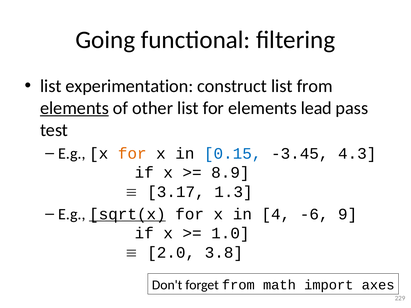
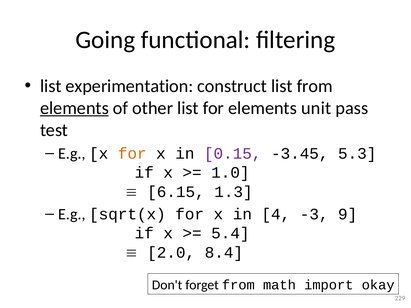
lead: lead -> unit (316, 108)
0.15 colour: blue -> purple (233, 154)
4.3: 4.3 -> 5.3 (357, 154)
8.9: 8.9 -> 1.0 (230, 173)
3.17: 3.17 -> 6.15 (176, 192)
sqrt(x underline: present -> none (127, 214)
-6: -6 -> -3 (314, 214)
1.0: 1.0 -> 5.4 (230, 233)
3.8: 3.8 -> 8.4 (224, 253)
axes: axes -> okay (378, 285)
